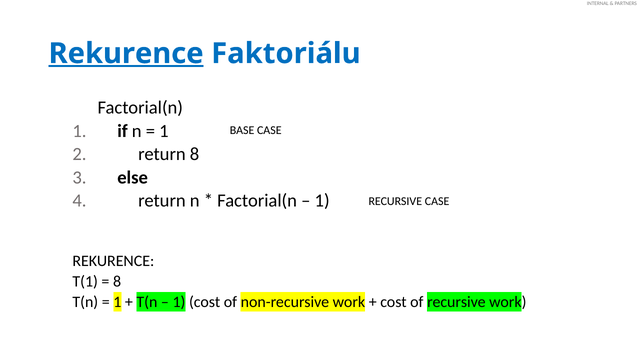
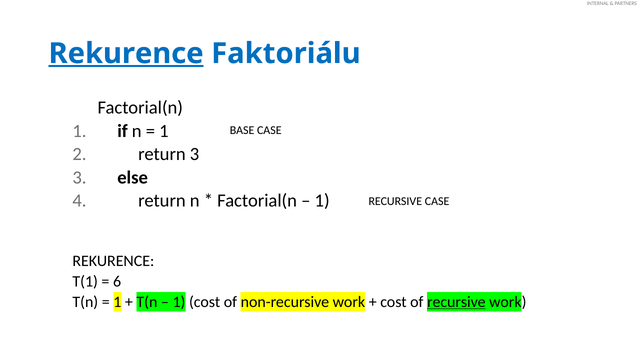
return 8: 8 -> 3 (195, 154)
8: 8 -> 6 (117, 282)
recursive underline: none -> present (456, 302)
